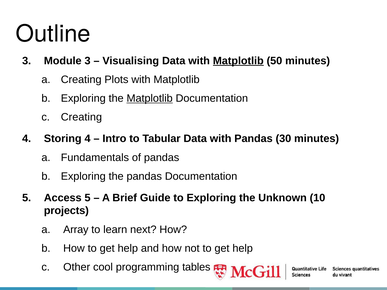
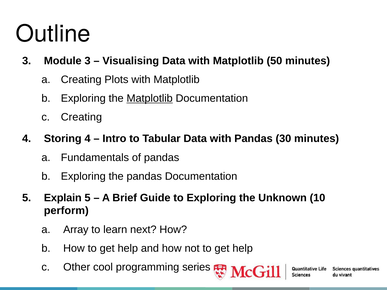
Matplotlib underline: present -> none (238, 61)
Access: Access -> Explain (63, 198)
projects: projects -> perform (66, 211)
tables: tables -> series (196, 267)
